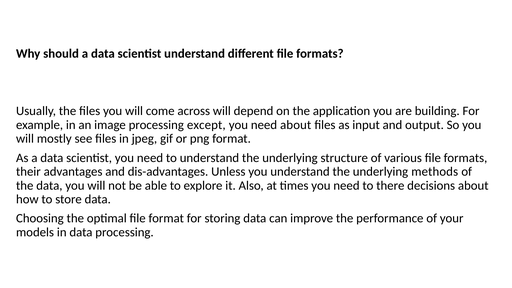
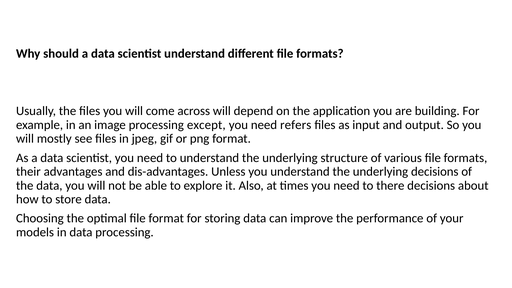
need about: about -> refers (296, 125)
underlying methods: methods -> decisions (435, 172)
